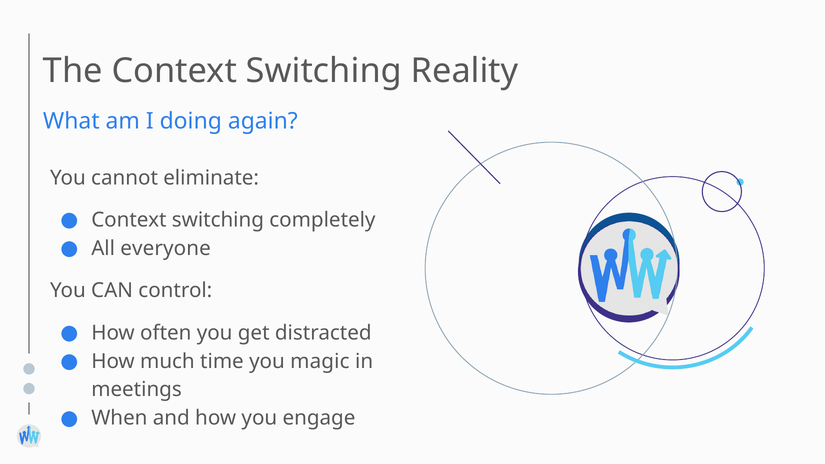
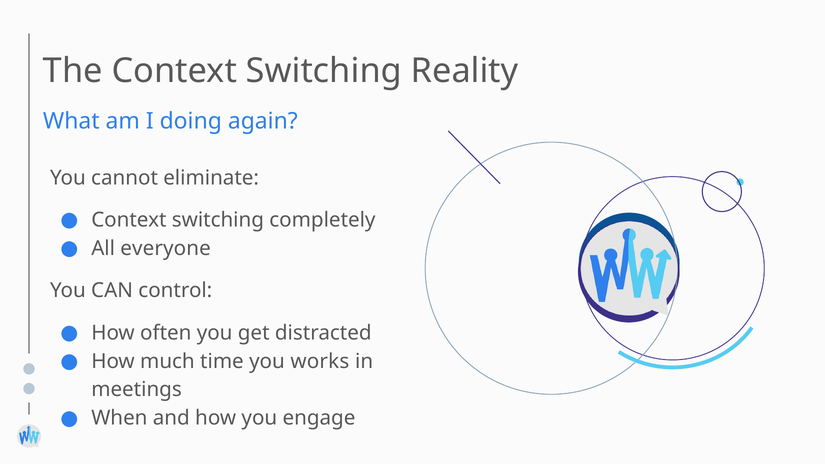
magic: magic -> works (320, 361)
